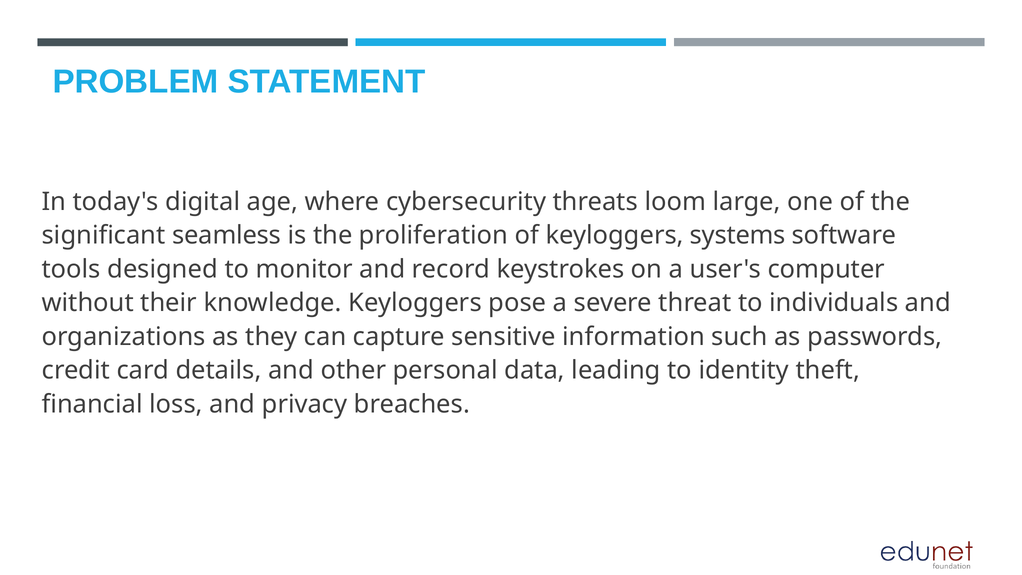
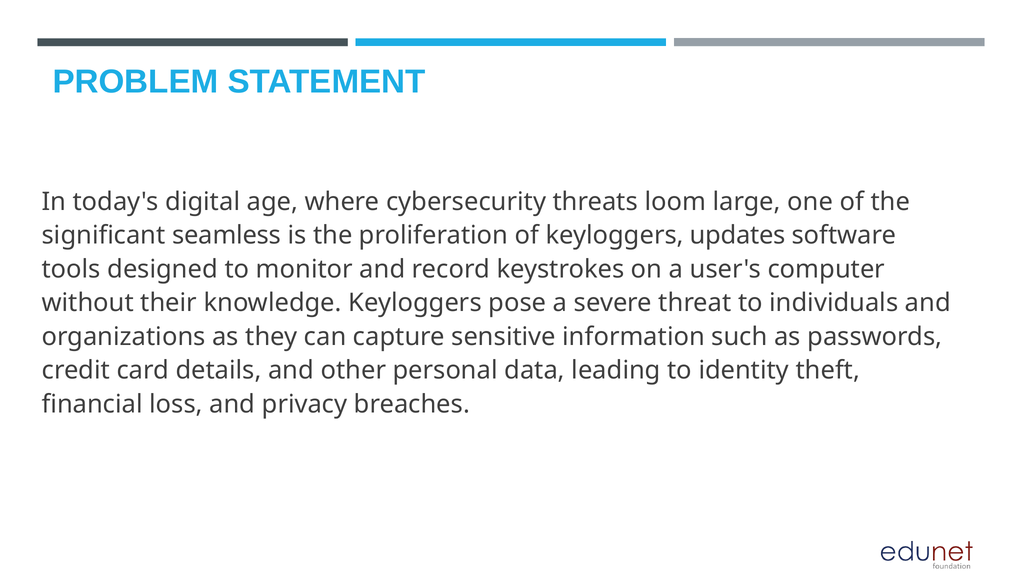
systems: systems -> updates (738, 235)
